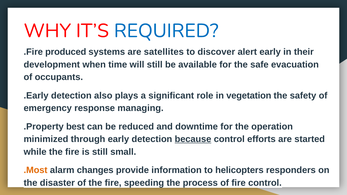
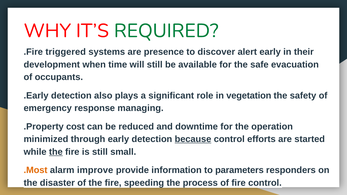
REQUIRED colour: blue -> green (166, 31)
produced: produced -> triggered (66, 52)
satellites: satellites -> presence (164, 52)
best: best -> cost (75, 127)
the underline: none -> present (56, 152)
changes: changes -> improve (95, 170)
helicopters: helicopters -> parameters (239, 170)
